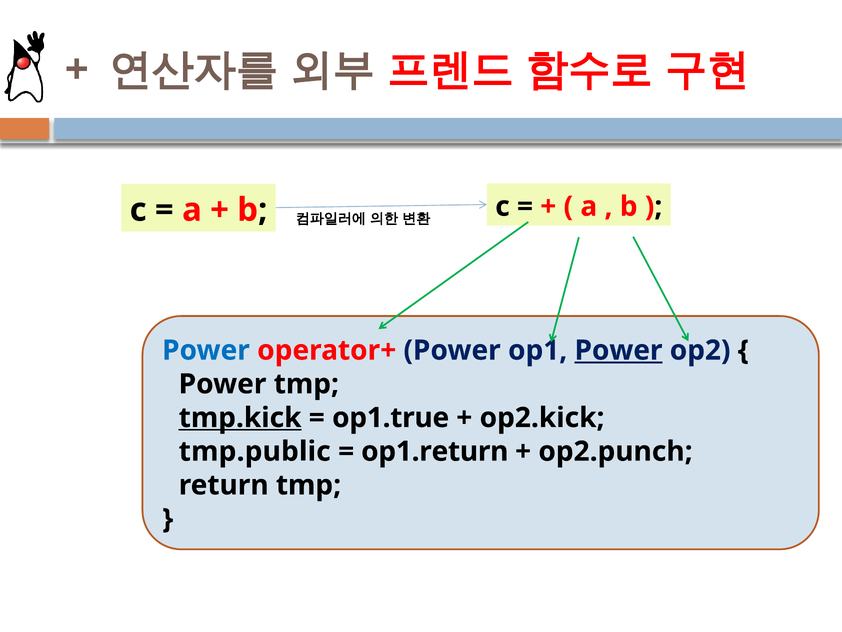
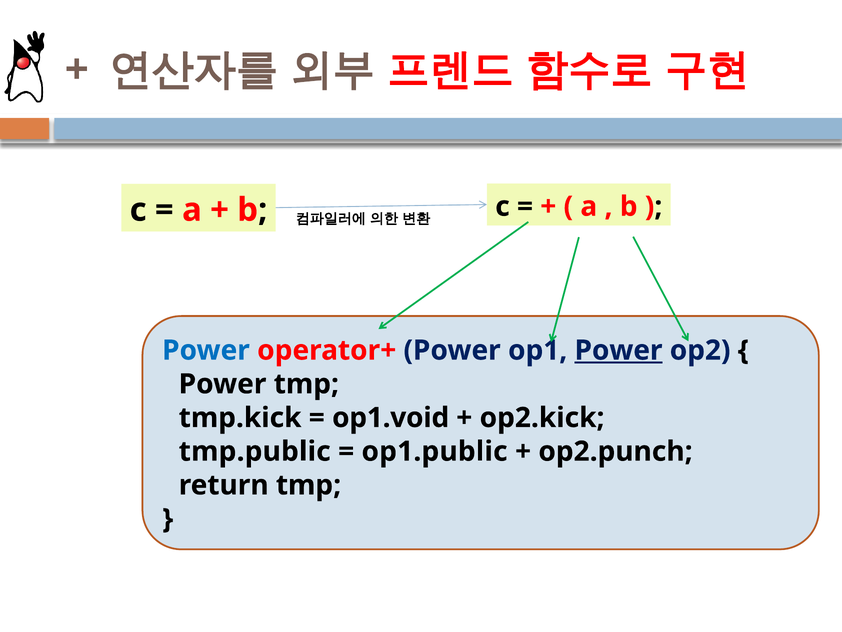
tmp.kick underline: present -> none (240, 417)
op1.true: op1.true -> op1.void (391, 417)
op1.return: op1.return -> op1.public (435, 451)
